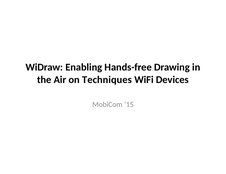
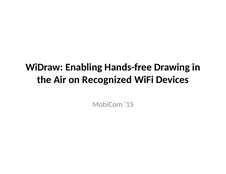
Techniques: Techniques -> Recognized (107, 80)
